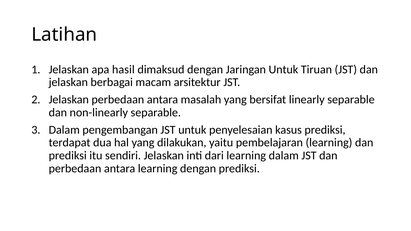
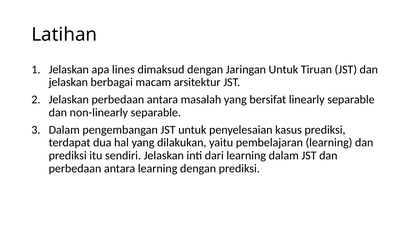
hasil: hasil -> lines (123, 69)
